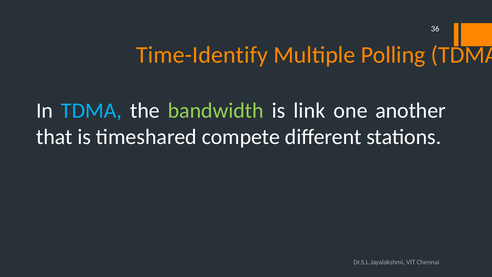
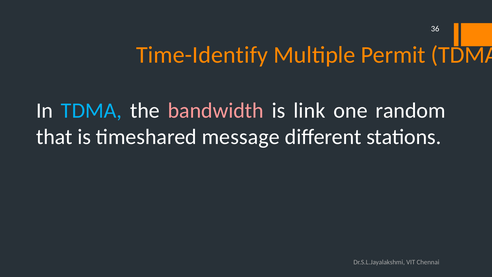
Polling: Polling -> Permit (393, 55)
bandwidth colour: light green -> pink (216, 110)
another: another -> random (411, 110)
compete: compete -> message (241, 137)
